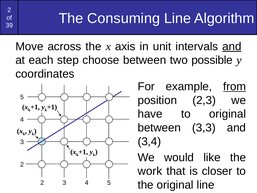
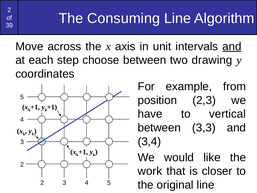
possible: possible -> drawing (212, 60)
from underline: present -> none (235, 86)
to original: original -> vertical (228, 114)
